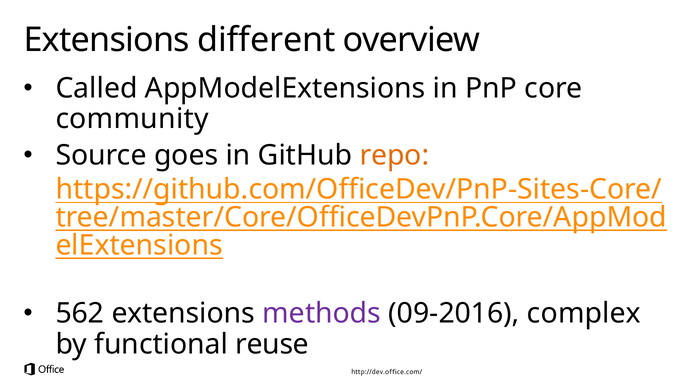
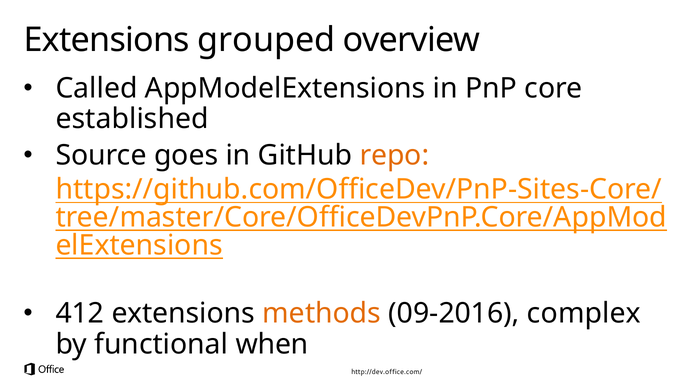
different: different -> grouped (266, 40)
community: community -> established (132, 119)
562: 562 -> 412 (80, 313)
methods colour: purple -> orange (322, 313)
reuse: reuse -> when (272, 344)
